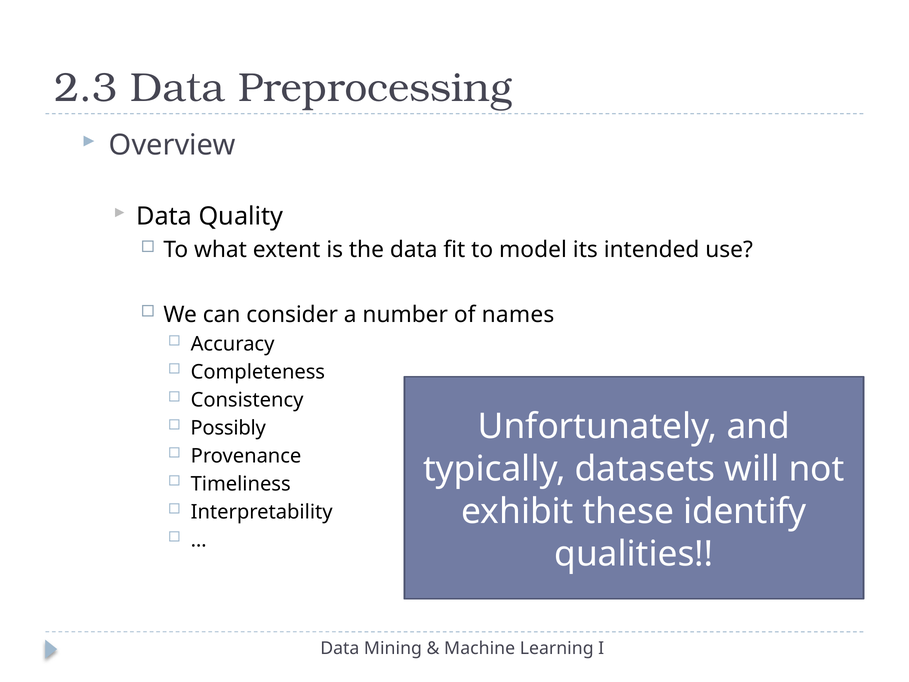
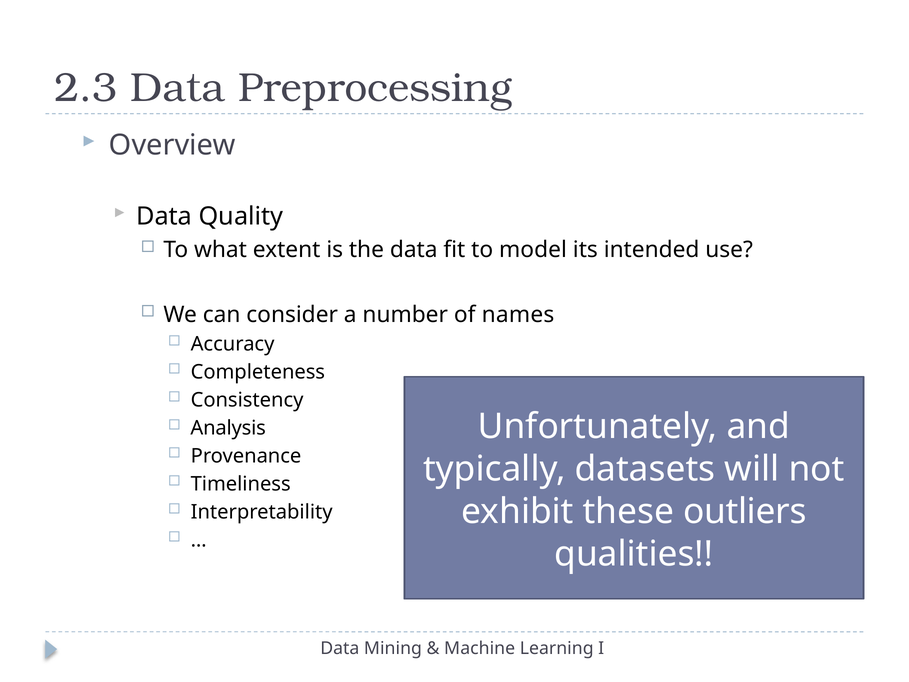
Possibly: Possibly -> Analysis (228, 428)
identify: identify -> outliers (745, 511)
